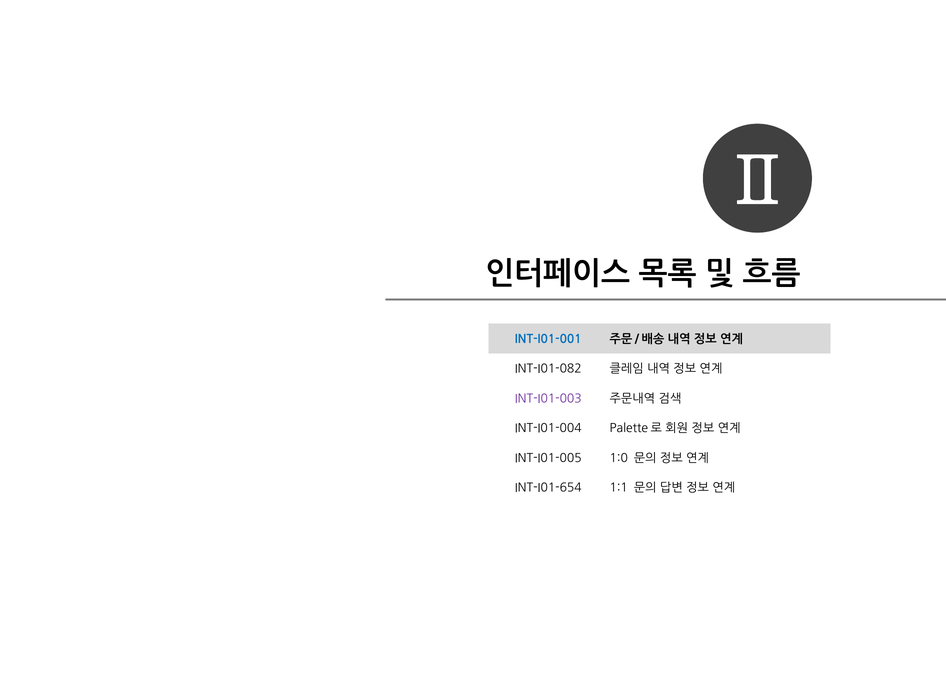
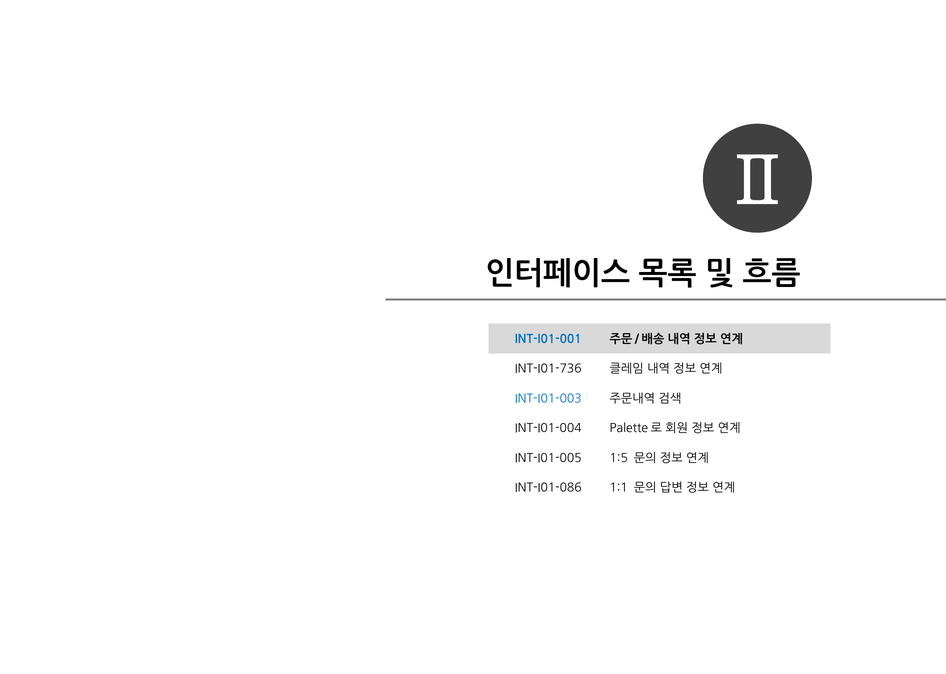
INT-I01-082: INT-I01-082 -> INT-I01-736 (548, 369)
INT-I01-003 colour: purple -> blue (548, 399)
1:0: 1:0 -> 1:5 (619, 458)
INT-I01-654: INT-I01-654 -> INT-I01-086 (548, 488)
